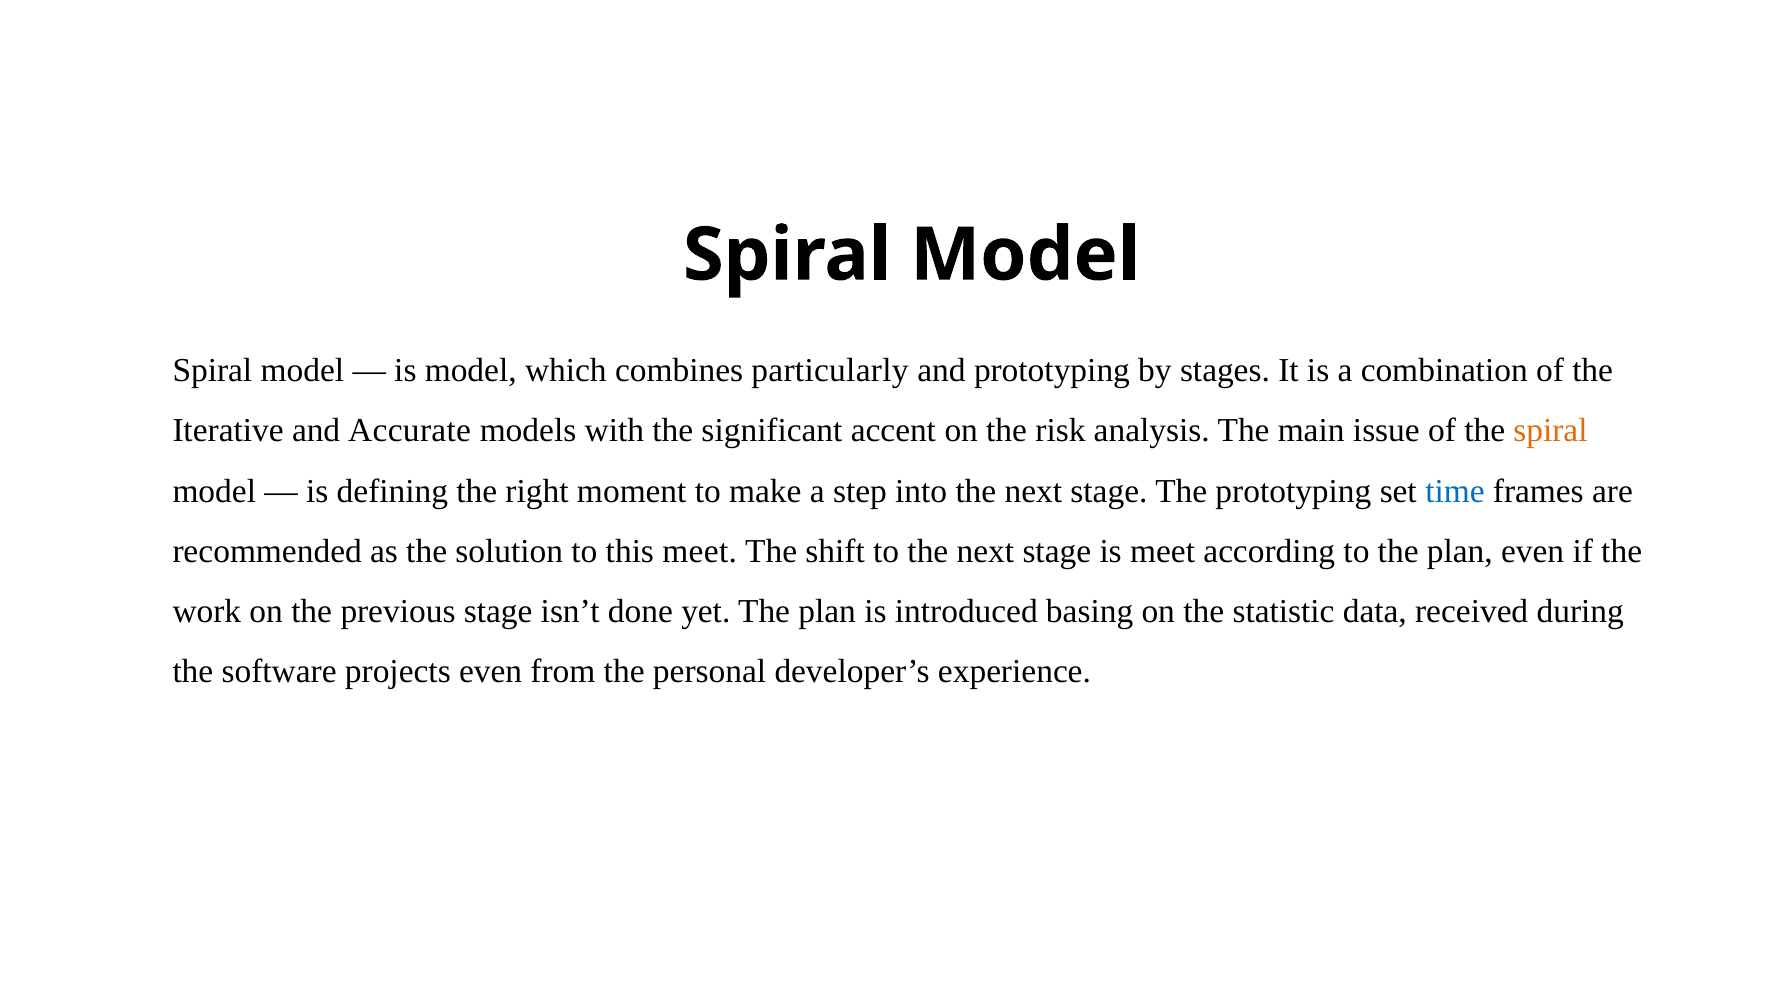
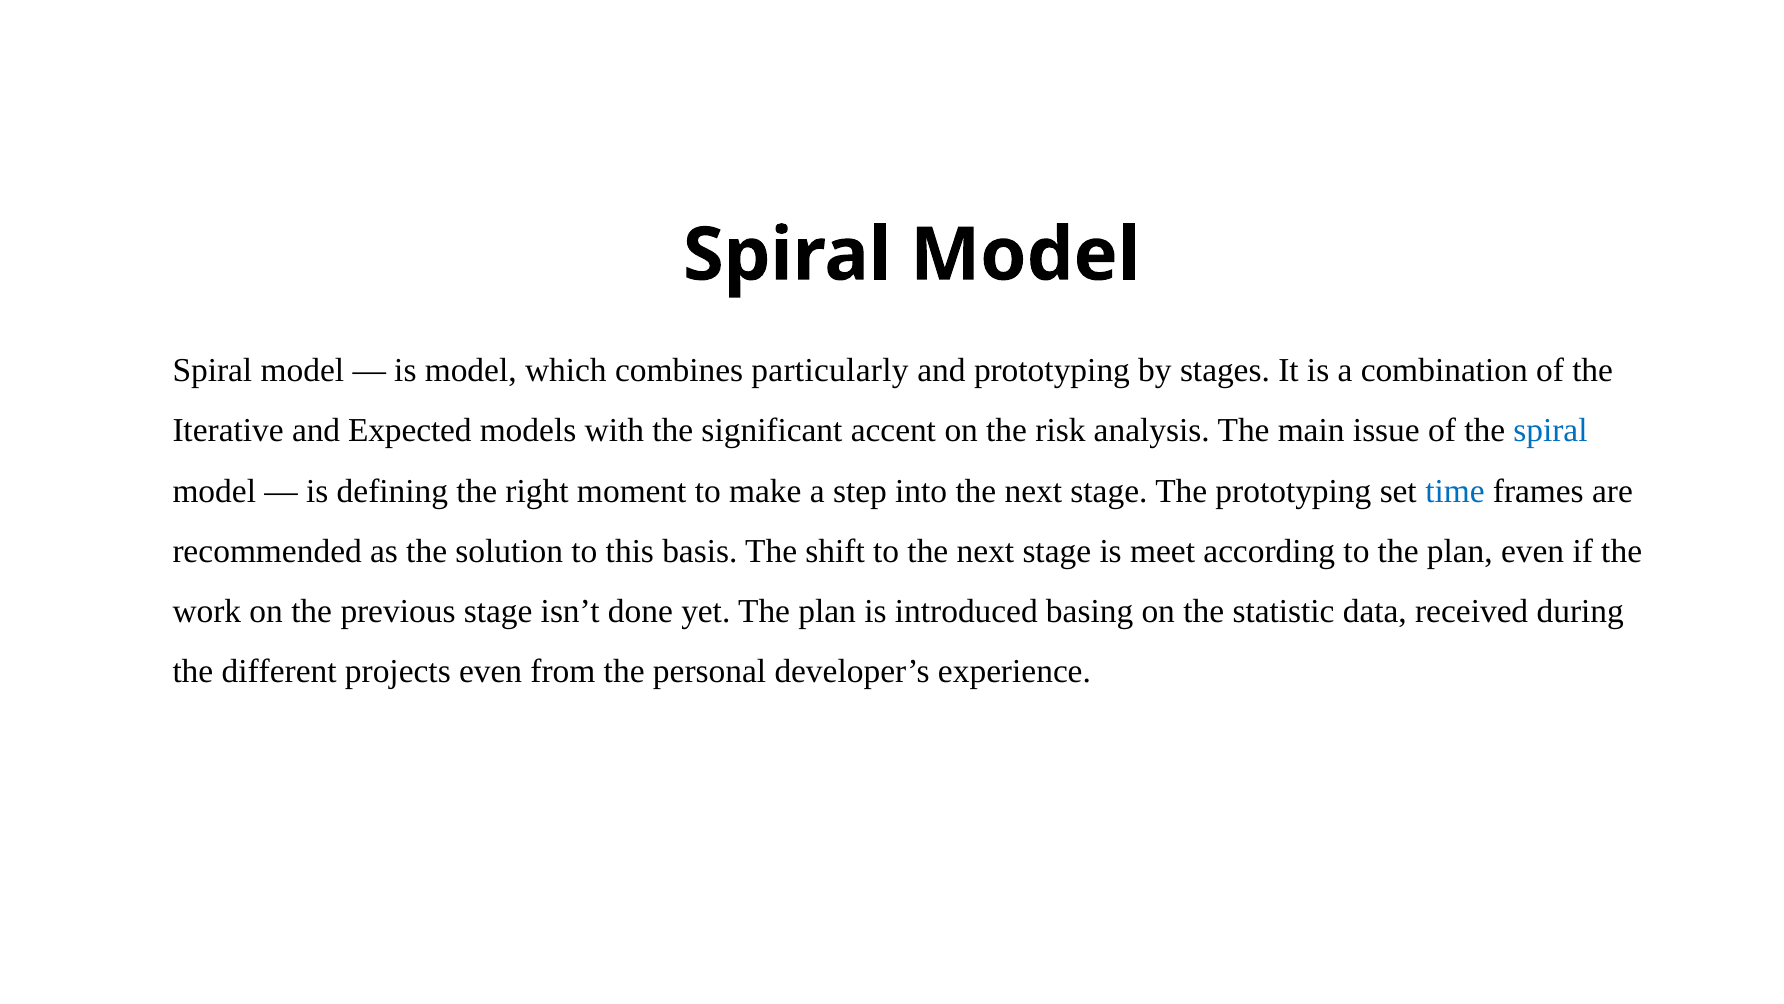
Accurate: Accurate -> Expected (410, 431)
spiral colour: orange -> blue (1551, 431)
this meet: meet -> basis (700, 551)
software: software -> different (279, 671)
